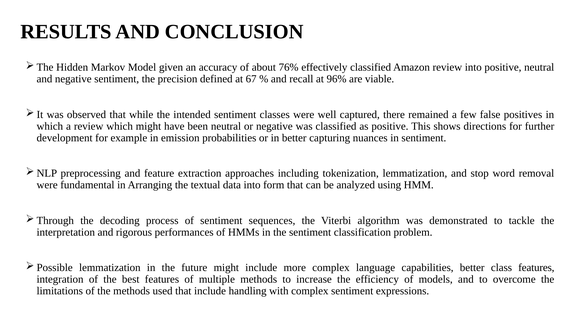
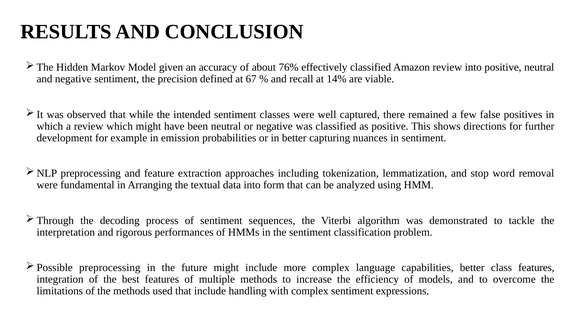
96%: 96% -> 14% (337, 79)
lemmatization: lemmatization -> preprocessing (110, 268)
